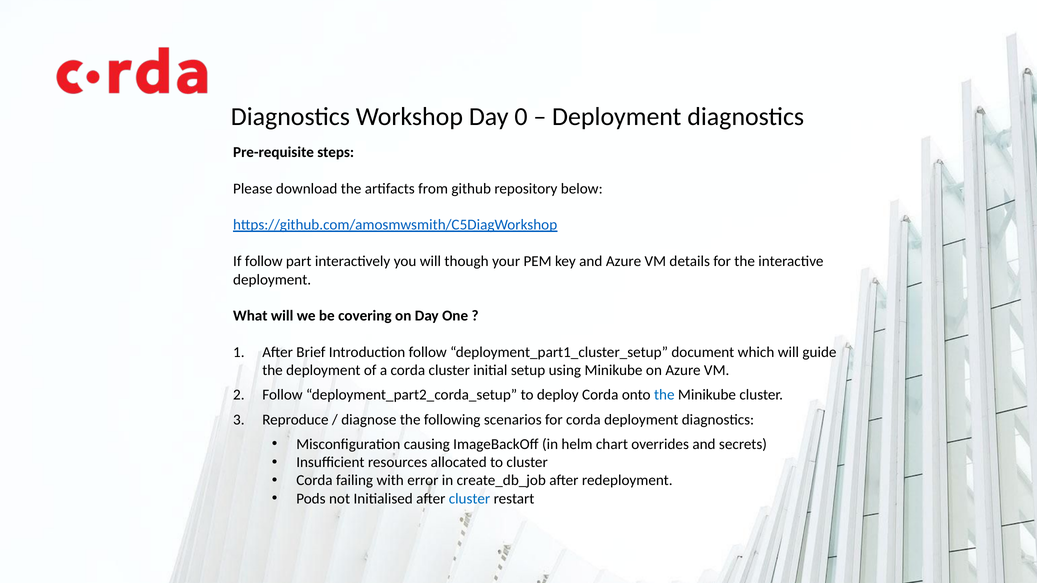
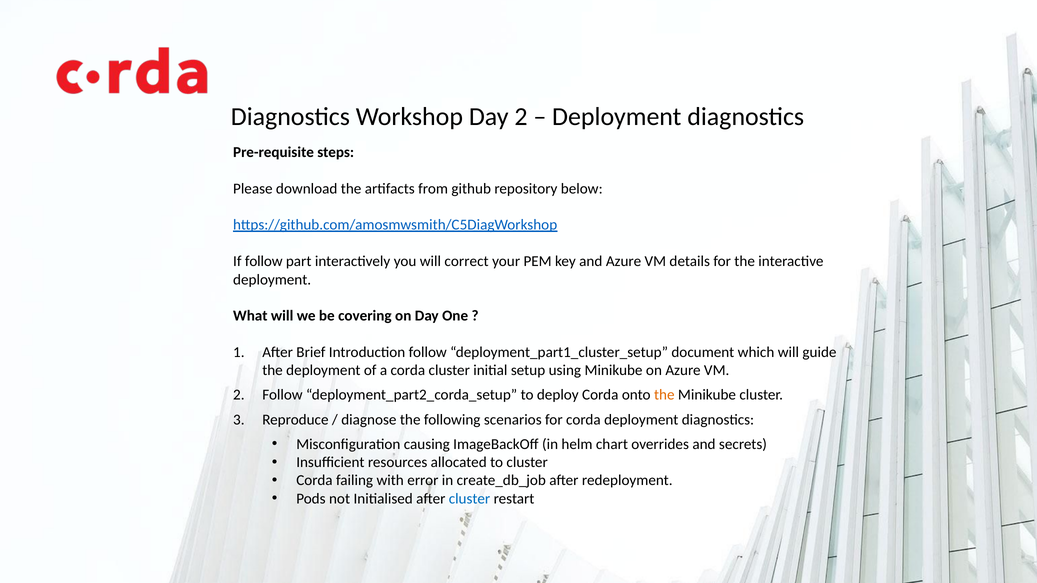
Day 0: 0 -> 2 (521, 117)
though: though -> correct (467, 262)
the colour: blue -> orange (664, 395)
